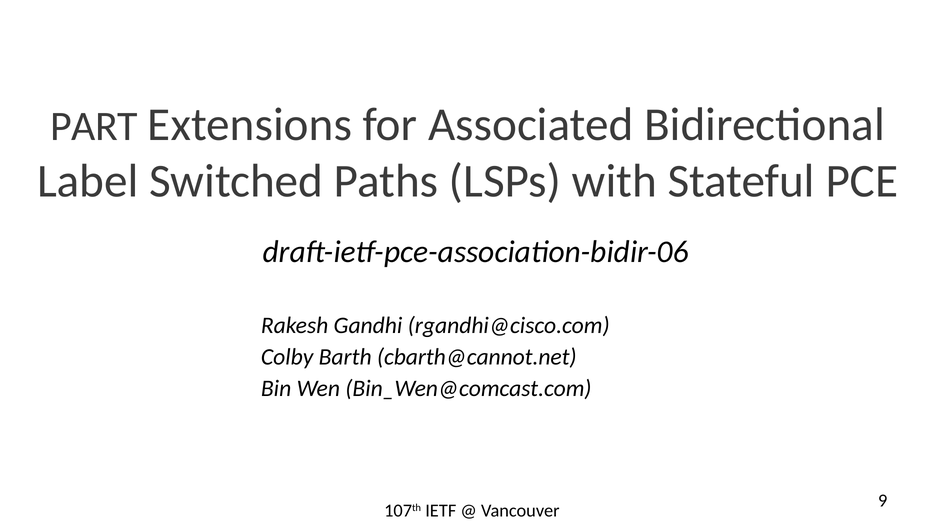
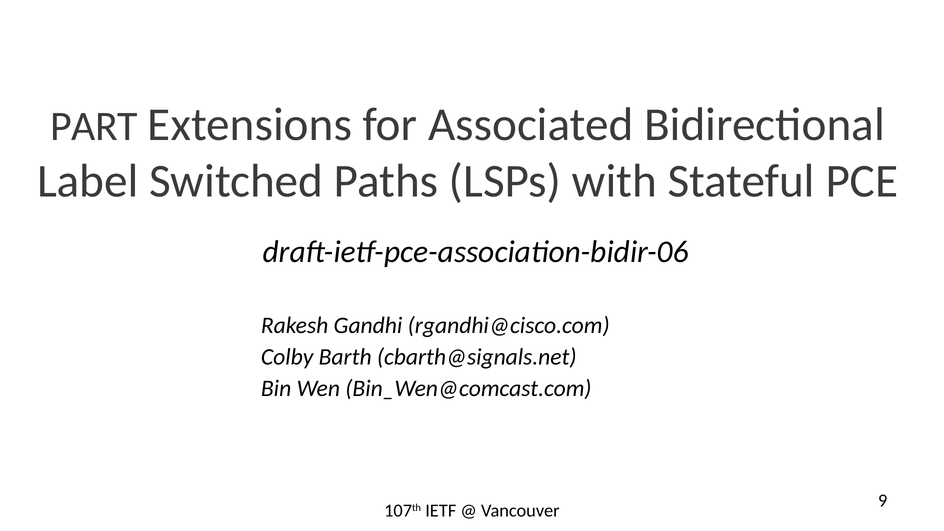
cbarth@cannot.net: cbarth@cannot.net -> cbarth@signals.net (477, 357)
